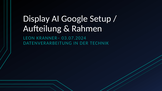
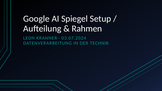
Display: Display -> Google (36, 19)
Google: Google -> Spiegel (75, 19)
